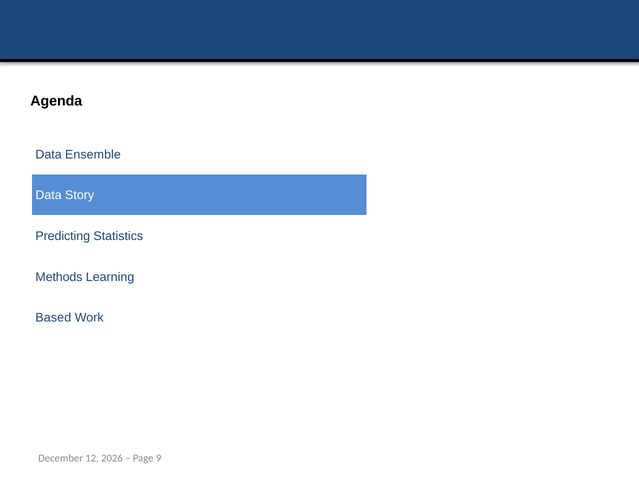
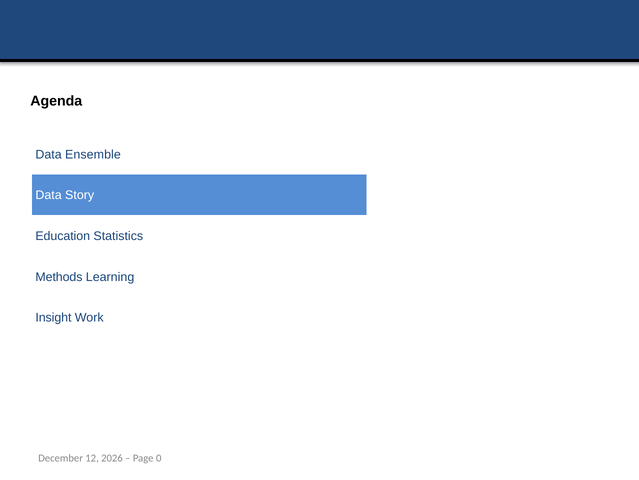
Predicting: Predicting -> Education (63, 236)
Based: Based -> Insight (53, 317)
9: 9 -> 0 (159, 458)
